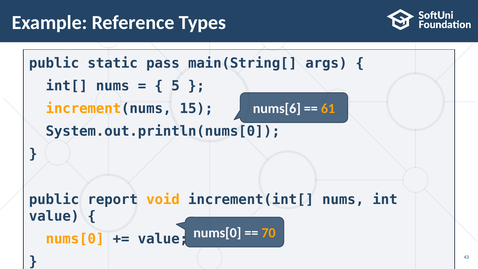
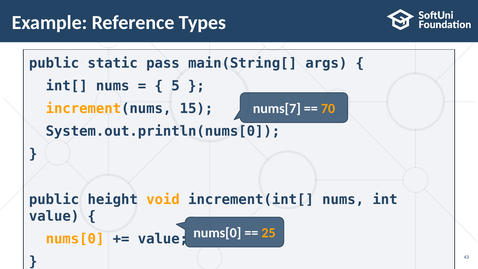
nums[6: nums[6 -> nums[7 (277, 109)
61: 61 -> 70 (328, 109)
report: report -> height (113, 199)
70: 70 -> 25 (269, 233)
